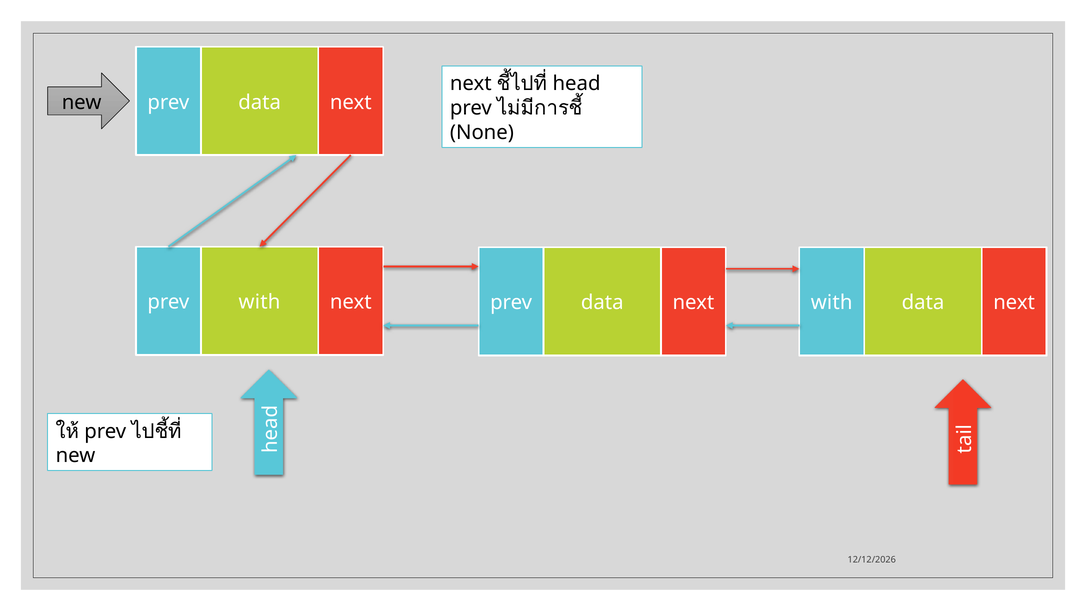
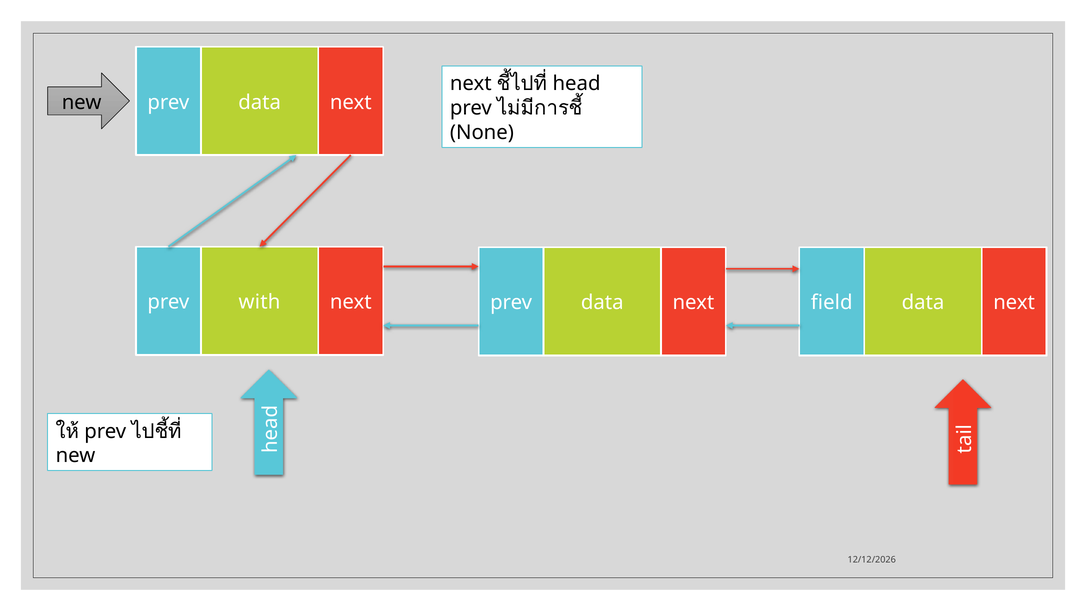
with: with -> field (832, 303)
